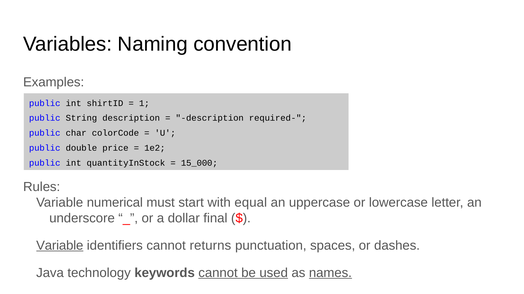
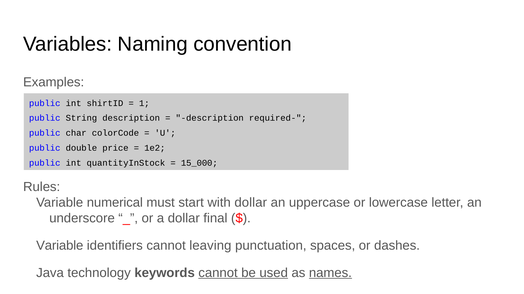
with equal: equal -> dollar (251, 203)
Variable underline: present -> none (60, 246)
returns: returns -> leaving (210, 246)
